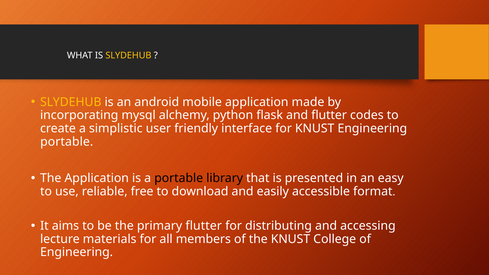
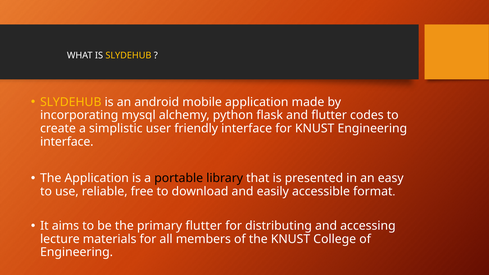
portable: portable -> interface (67, 142)
